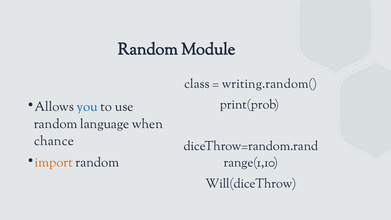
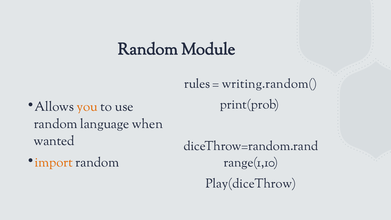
class: class -> rules (197, 84)
you colour: blue -> orange (87, 106)
chance: chance -> wanted (54, 141)
Will(diceThrow: Will(diceThrow -> Play(diceThrow (251, 183)
